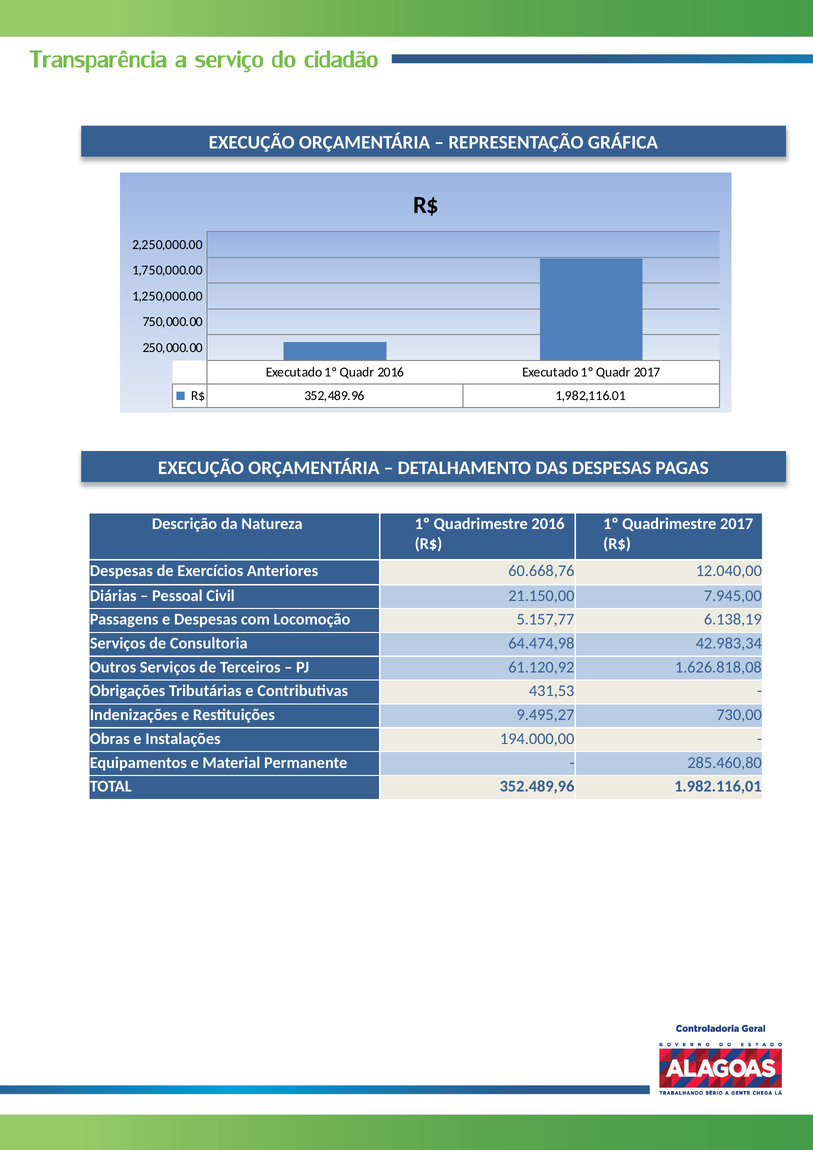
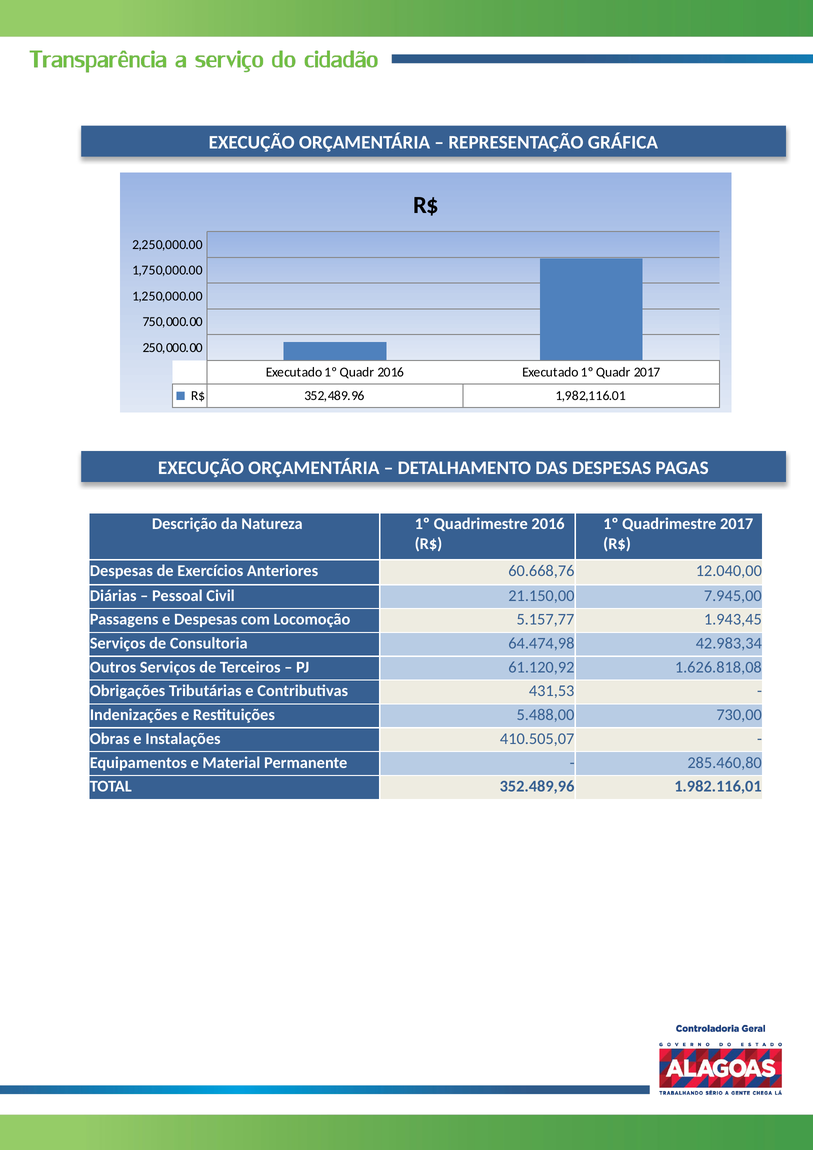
6.138,19: 6.138,19 -> 1.943,45 (733, 619)
9.495,27: 9.495,27 -> 5.488,00 (545, 715)
194.000,00: 194.000,00 -> 410.505,07 (537, 739)
